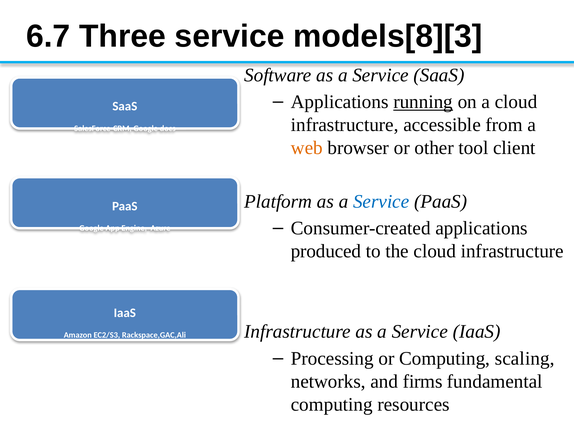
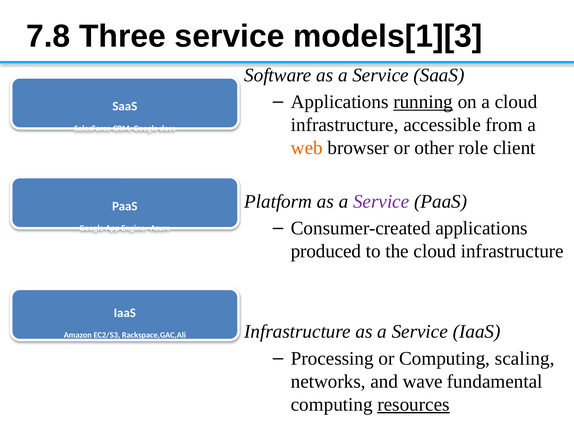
6.7: 6.7 -> 7.8 (48, 36)
models[8][3: models[8][3 -> models[1][3 (388, 36)
tool: tool -> role (473, 148)
Service colour: blue -> purple (381, 201)
firms: firms -> wave (423, 381)
resources underline: none -> present (414, 404)
